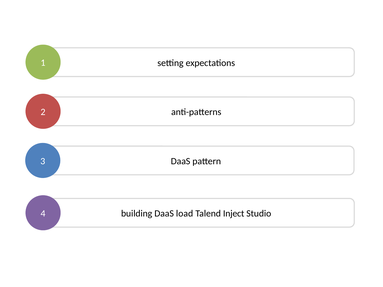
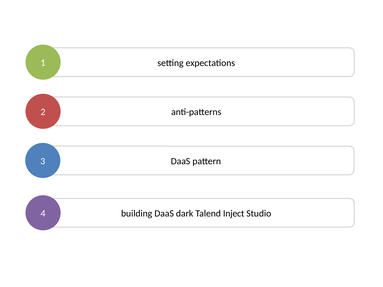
load: load -> dark (185, 214)
